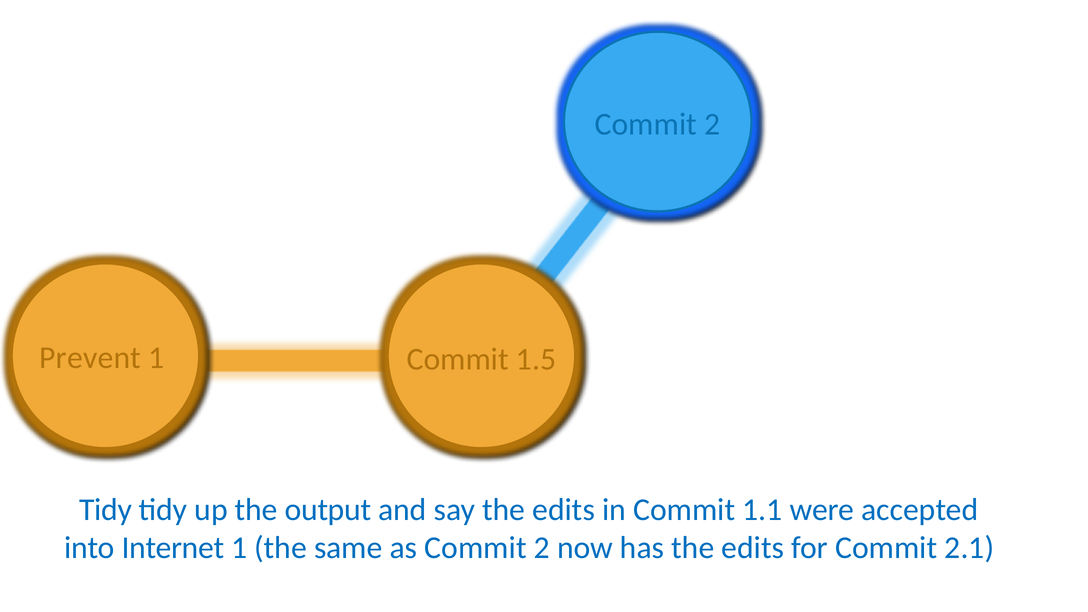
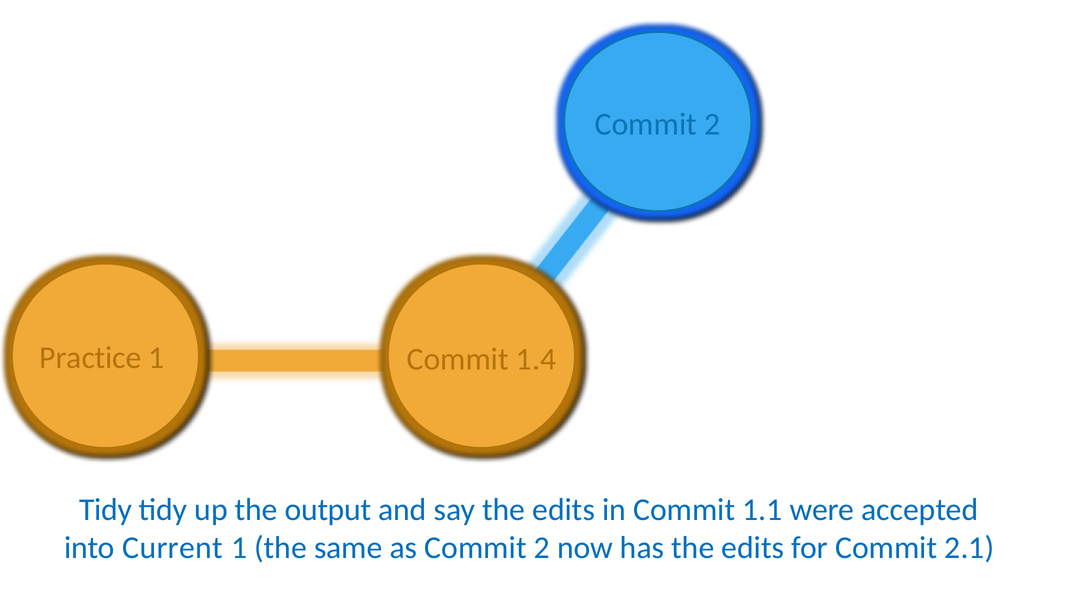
Prevent: Prevent -> Practice (90, 358)
1.5: 1.5 -> 1.4 (536, 359)
Internet: Internet -> Current (173, 548)
